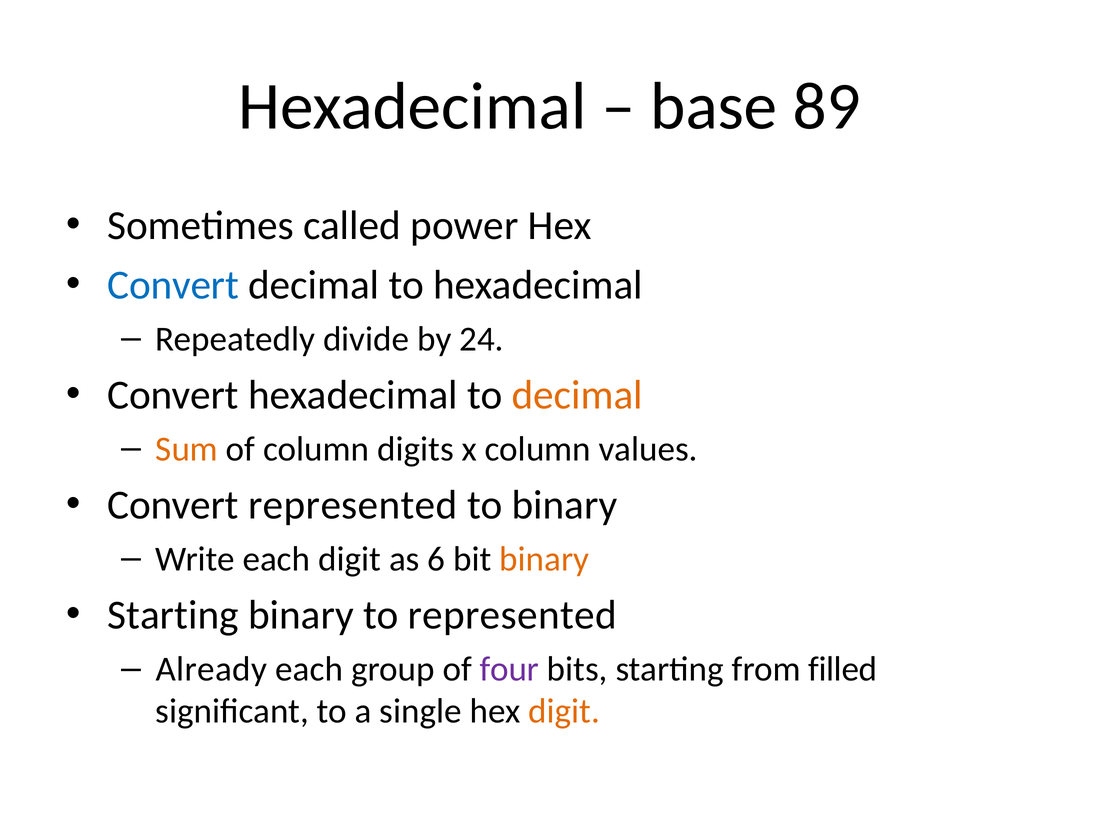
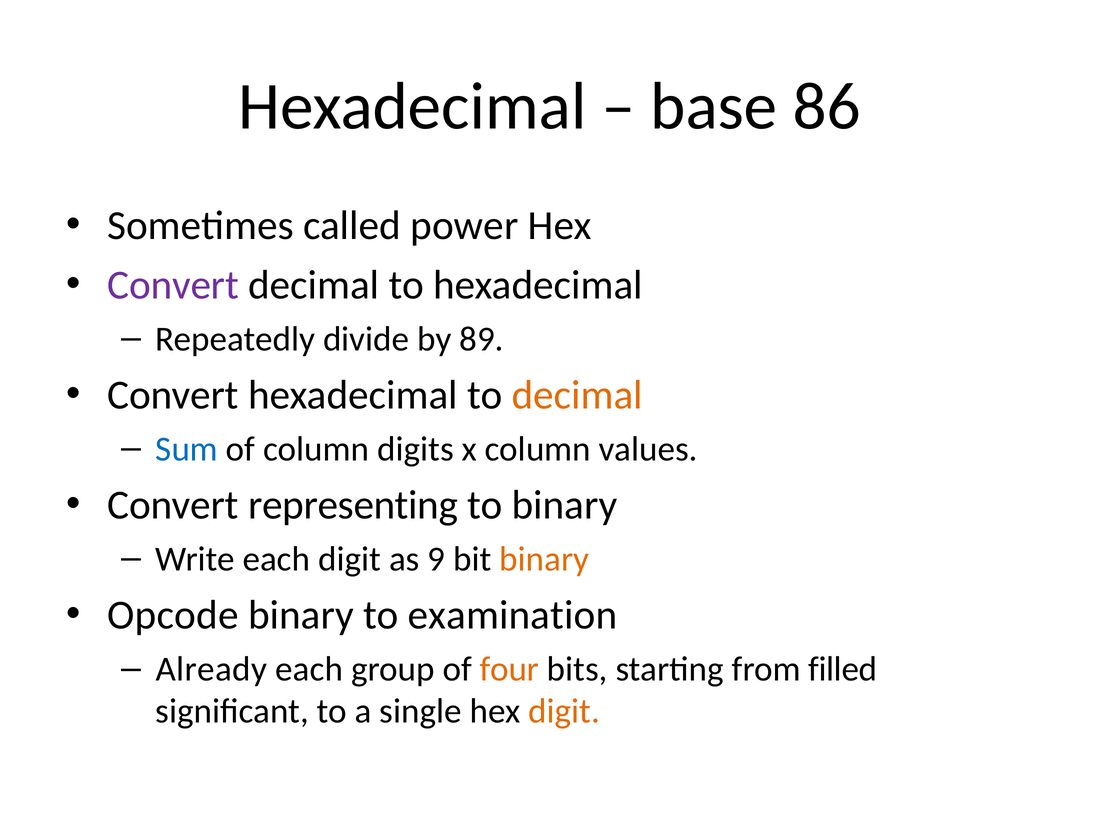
89: 89 -> 86 (827, 106)
Convert colour: blue -> purple (173, 285)
24: 24 -> 89 (482, 339)
Sum colour: orange -> blue (187, 449)
Convert represented: represented -> representing (353, 505)
6: 6 -> 9 (436, 559)
Starting: Starting -> Opcode (173, 615)
to represented: represented -> examination (512, 615)
four colour: purple -> orange (509, 669)
